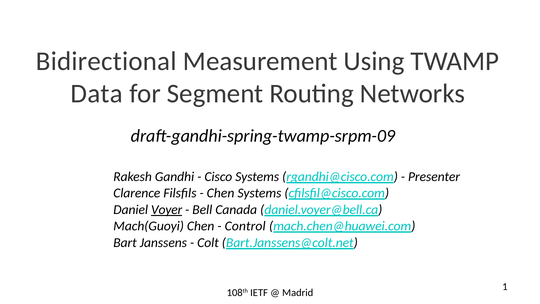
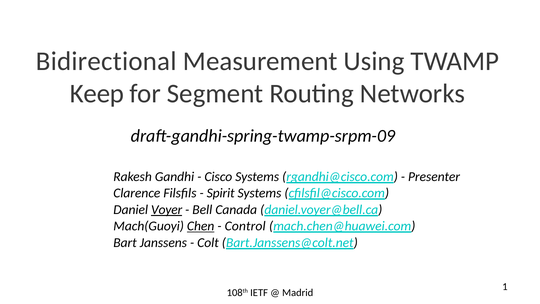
Data: Data -> Keep (97, 93)
Chen: Chen -> Spirit (221, 193)
Chen underline: none -> present (201, 226)
